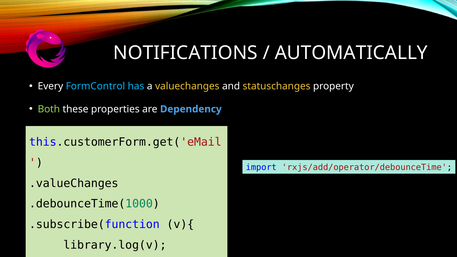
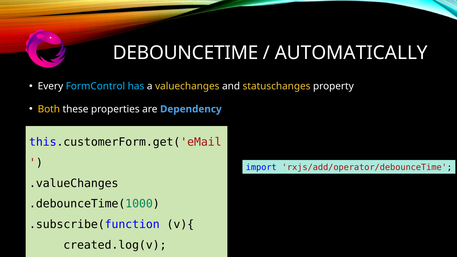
NOTIFICATIONS: NOTIFICATIONS -> DEBOUNCETIME (186, 53)
Both colour: light green -> yellow (49, 109)
library.log(v: library.log(v -> created.log(v (115, 245)
